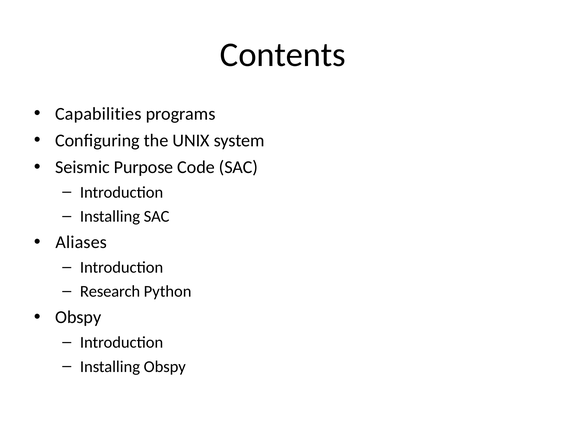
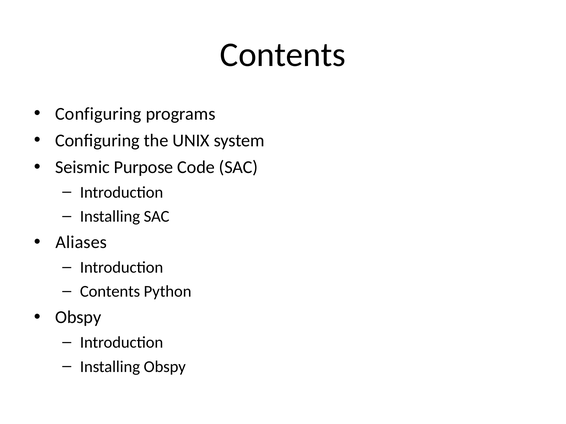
Capabilities: Capabilities -> Configuring (98, 114)
Research: Research -> Contents (110, 292)
